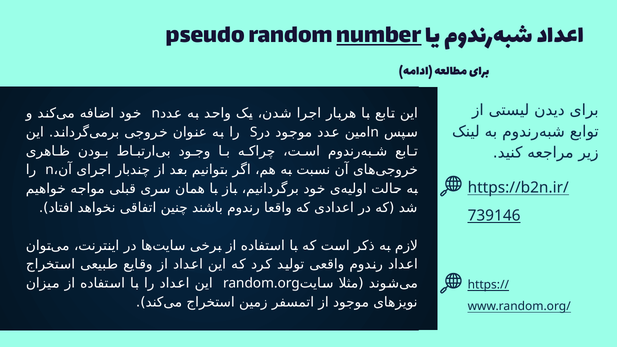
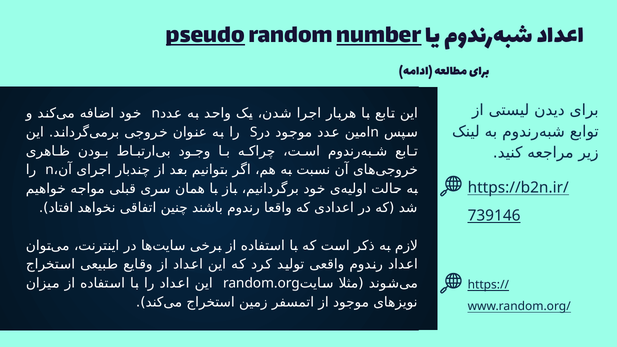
pseudo underline: none -> present (205, 34)
